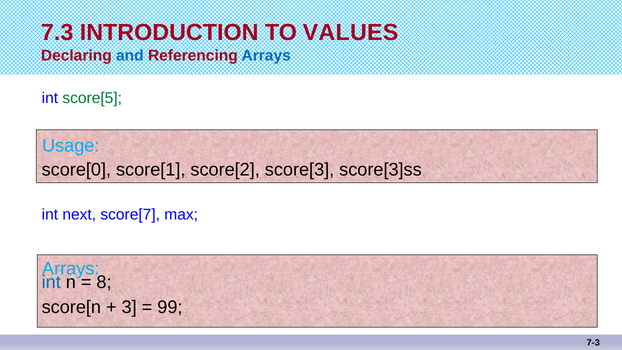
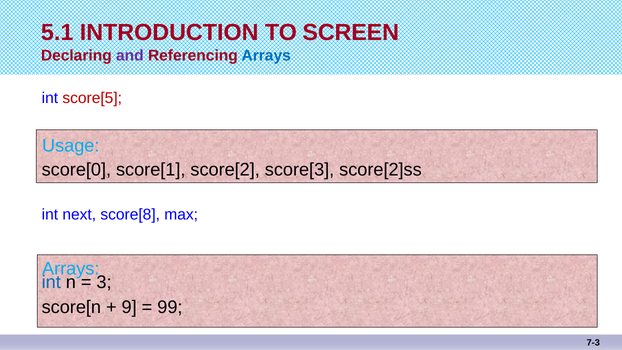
7.3: 7.3 -> 5.1 (57, 33)
VALUES: VALUES -> SCREEN (351, 33)
and colour: blue -> purple (130, 55)
score[5 colour: green -> red (92, 98)
score[3]ss: score[3]ss -> score[2]ss (380, 169)
score[7: score[7 -> score[8 (130, 214)
8: 8 -> 3 (104, 282)
3: 3 -> 9 (129, 307)
